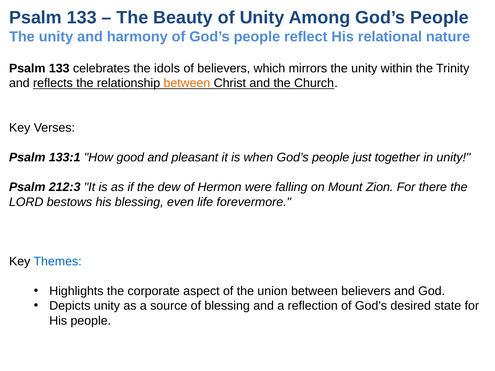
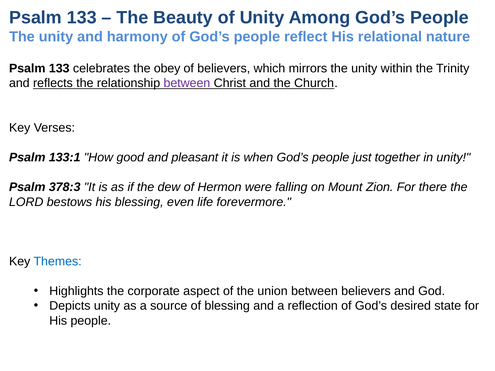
idols: idols -> obey (167, 68)
between colour: orange -> purple (187, 83)
212:3: 212:3 -> 378:3 (65, 187)
